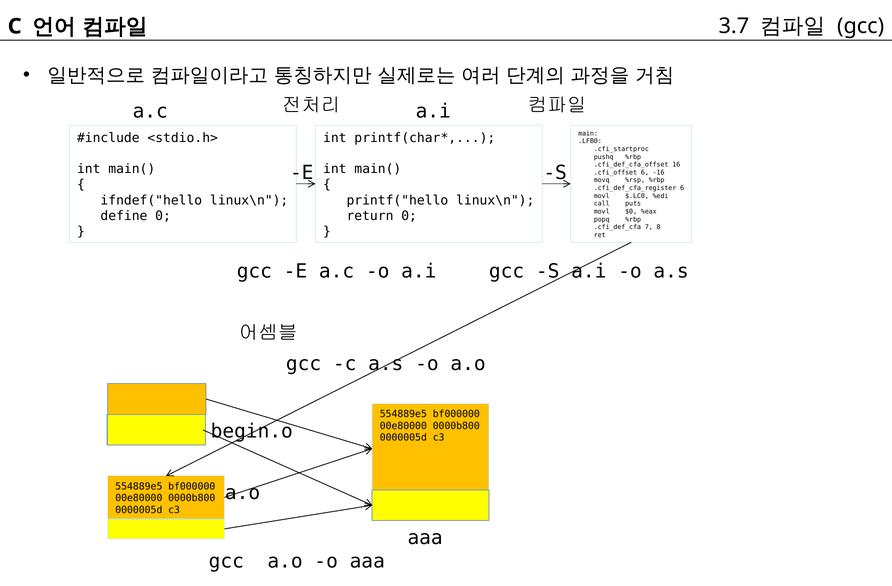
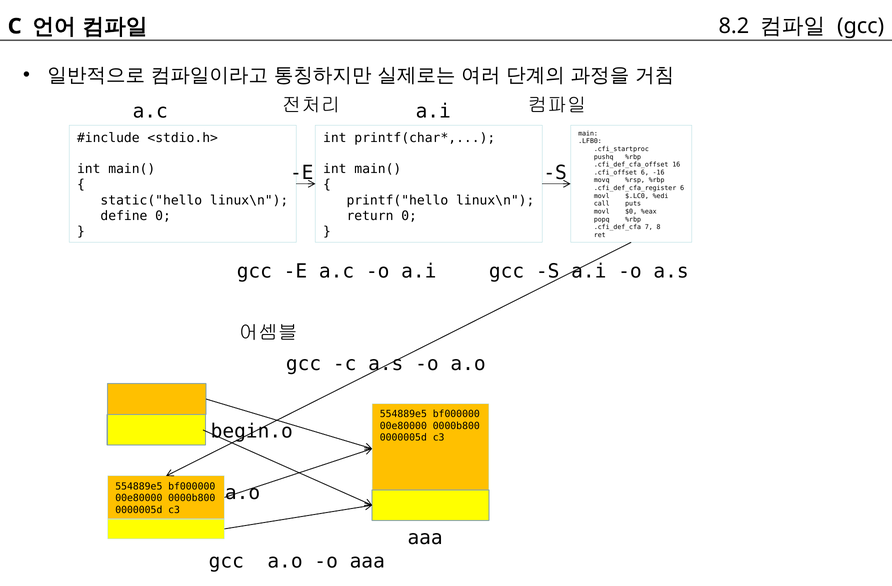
3.7: 3.7 -> 8.2 (734, 26)
ifndef("hello: ifndef("hello -> static("hello (151, 200)
